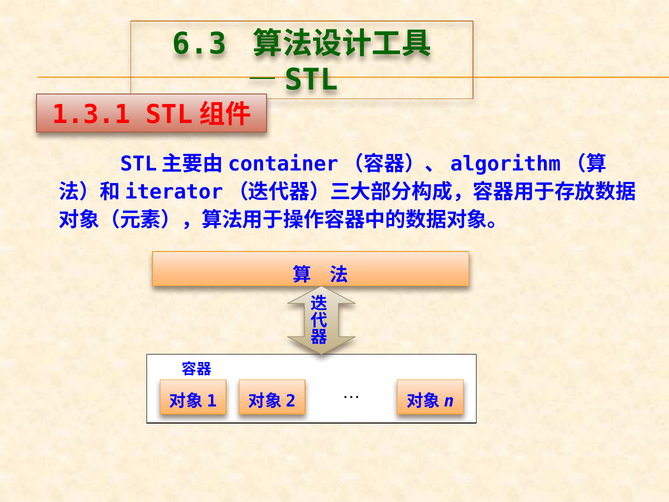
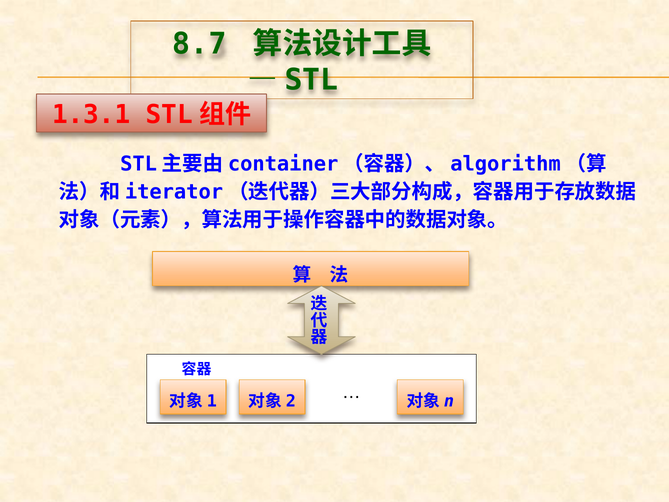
6.3: 6.3 -> 8.7 (199, 44)
